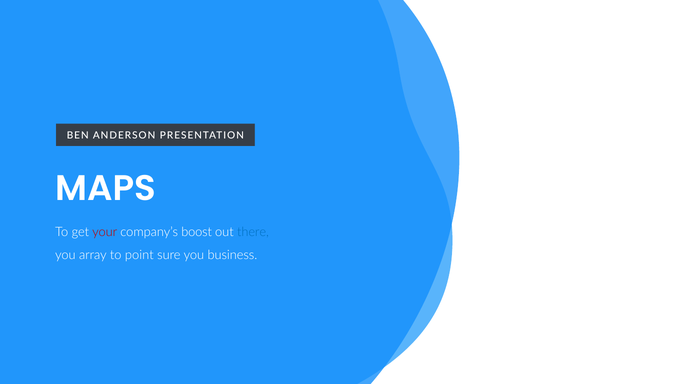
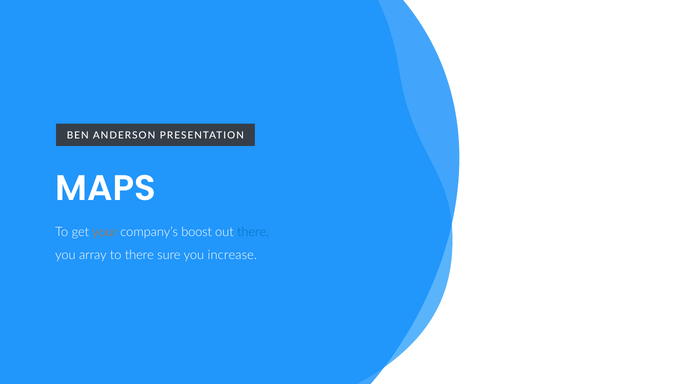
your colour: red -> orange (105, 232)
to point: point -> there (139, 255)
business: business -> increase (232, 255)
